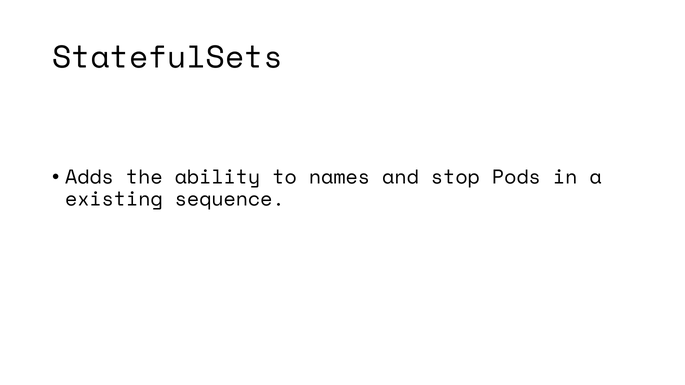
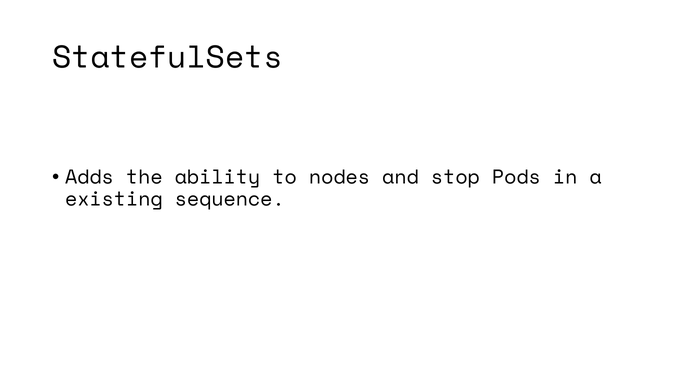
names: names -> nodes (340, 178)
